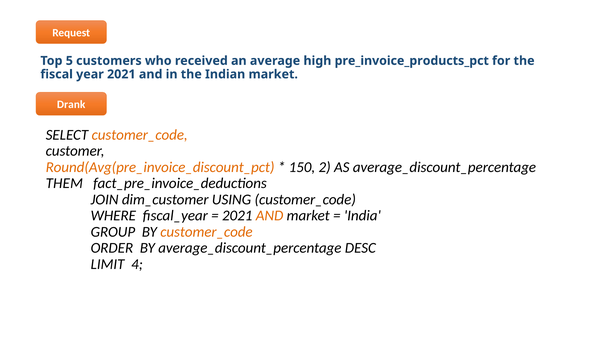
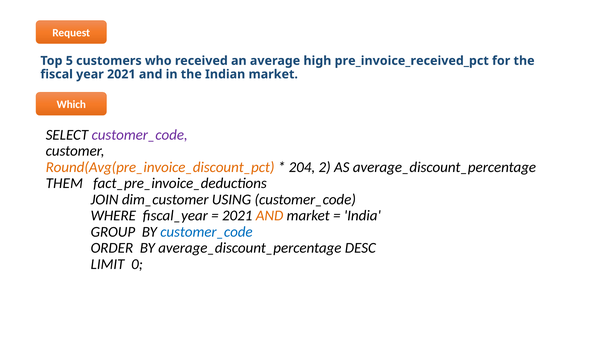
pre_invoice_products_pct: pre_invoice_products_pct -> pre_invoice_received_pct (412, 61)
Drank: Drank -> Which (71, 105)
customer_code colour: orange -> purple (140, 135)
150: 150 -> 204 (302, 167)
customer_code colour: orange -> blue (206, 232)
4: 4 -> 0 (137, 264)
